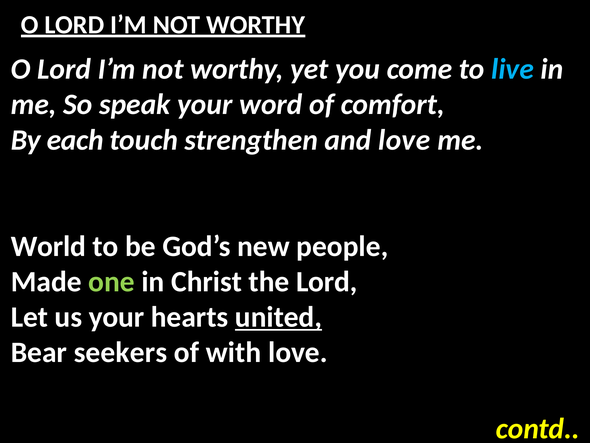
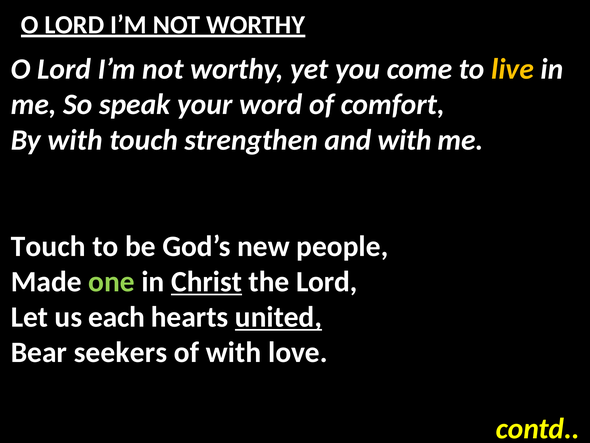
live colour: light blue -> yellow (513, 69)
By each: each -> with (75, 140)
and love: love -> with (405, 140)
World: World -> Touch (48, 246)
Christ underline: none -> present (207, 281)
us your: your -> each (117, 317)
